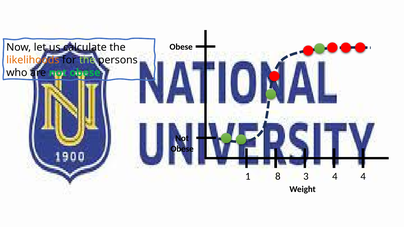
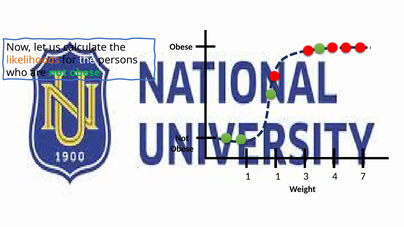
the colour: light green -> white (87, 60)
4 4: 4 -> 7 (363, 177)
1 8: 8 -> 1 (278, 177)
